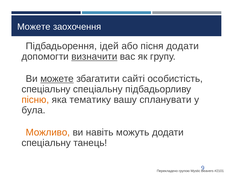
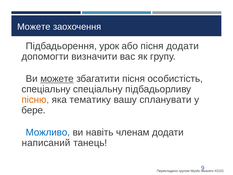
ідей: ідей -> урок (109, 46)
визначити underline: present -> none (94, 57)
збагатити сайті: сайті -> пісня (134, 79)
була: була -> бере (33, 110)
Можливо colour: orange -> blue (48, 132)
можуть: можуть -> членам (133, 132)
спеціальну: спеціальну -> написаний (46, 143)
